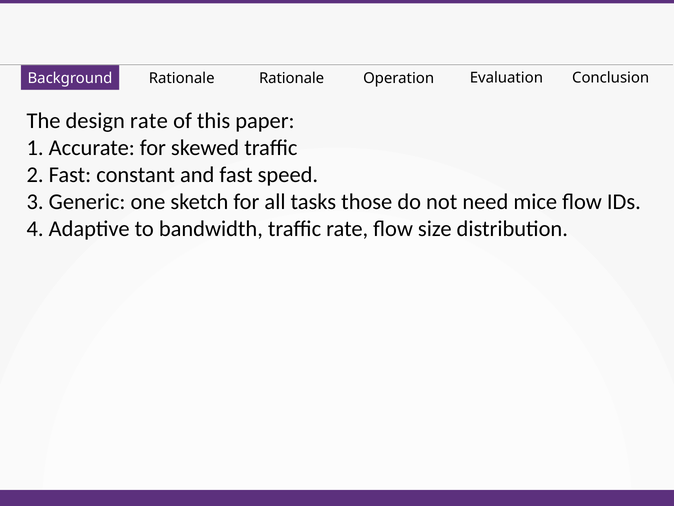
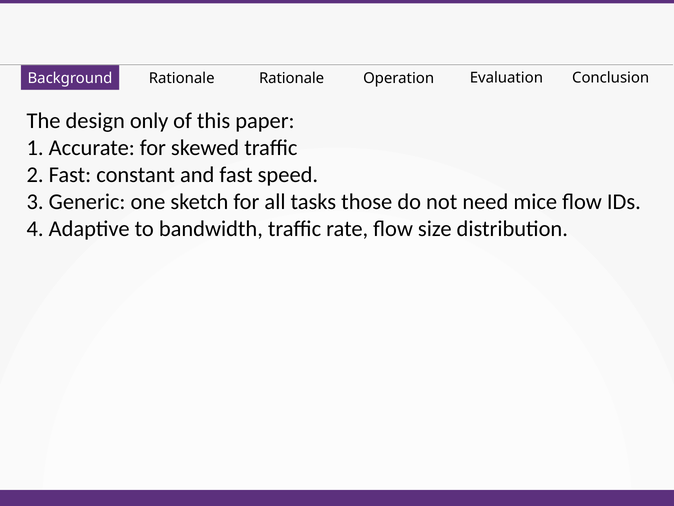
design rate: rate -> only (149, 121)
